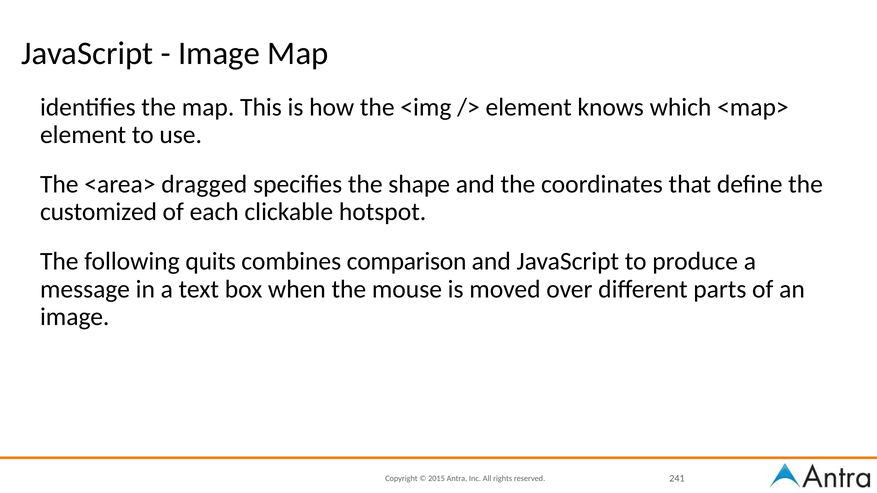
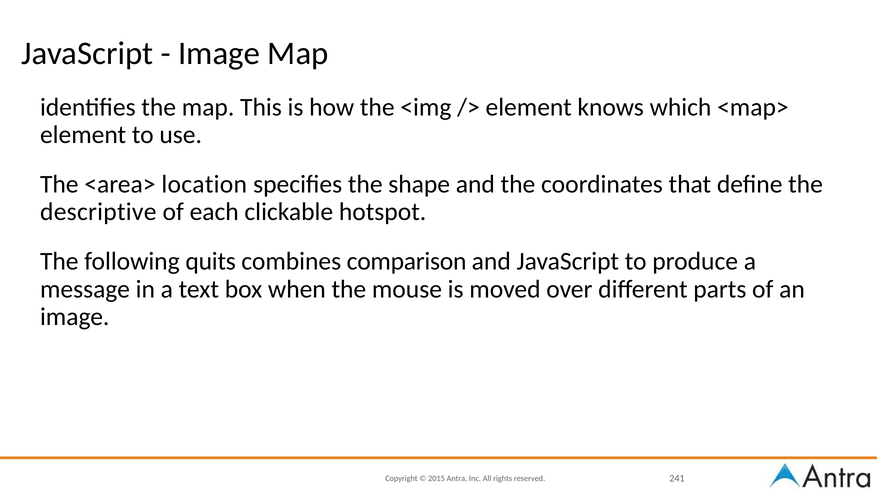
dragged: dragged -> location (204, 185)
customized: customized -> descriptive (98, 212)
